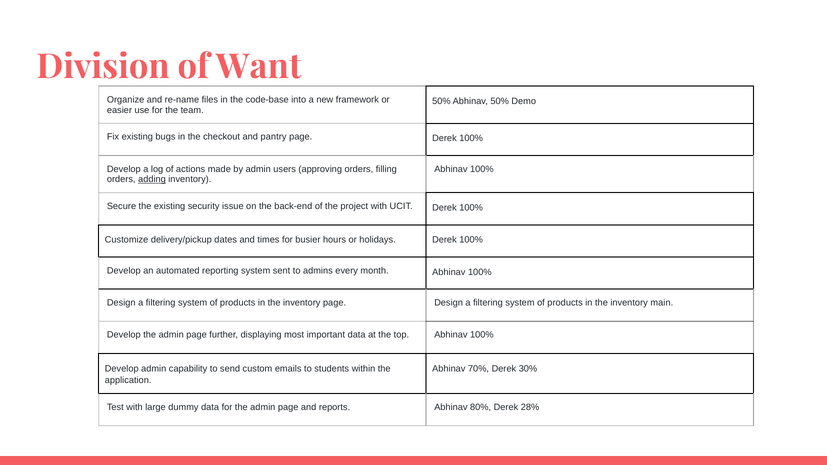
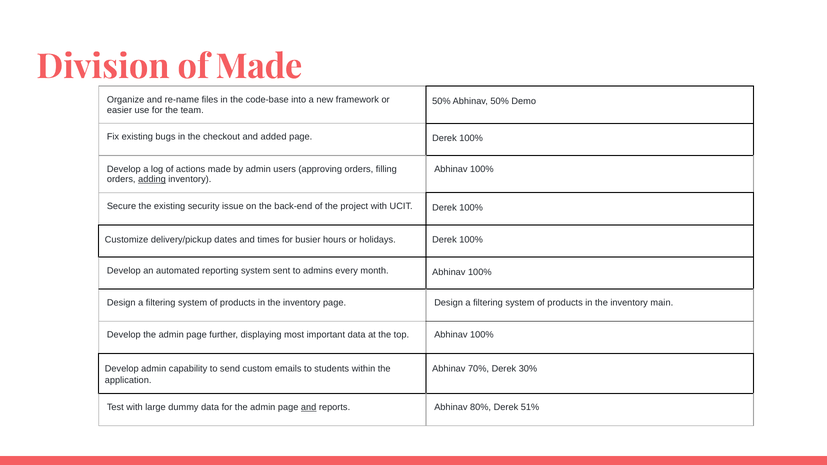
of Want: Want -> Made (259, 67)
pantry: pantry -> added (274, 137)
and underline: none -> present (309, 407)
28%: 28% -> 51% (530, 407)
